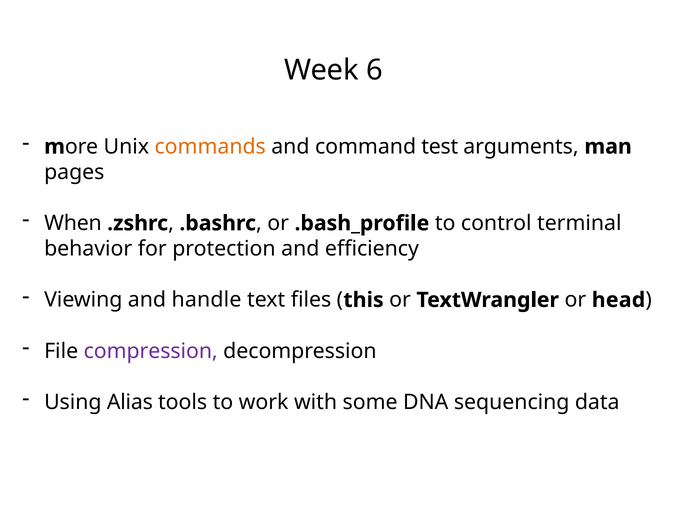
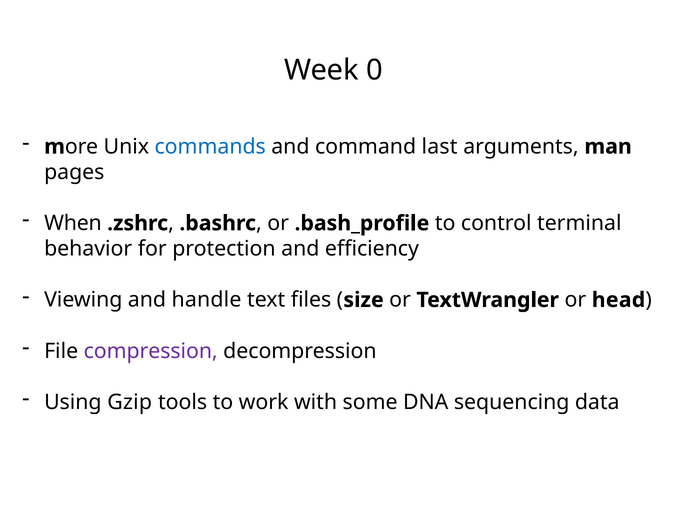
6: 6 -> 0 (375, 70)
commands colour: orange -> blue (210, 147)
test: test -> last (440, 147)
this: this -> size (364, 300)
Alias: Alias -> Gzip (130, 403)
